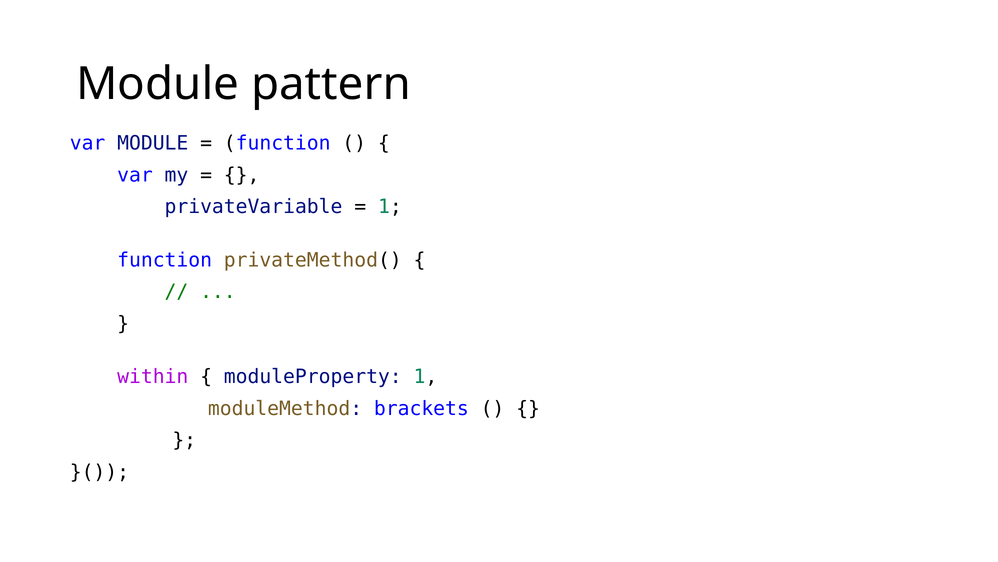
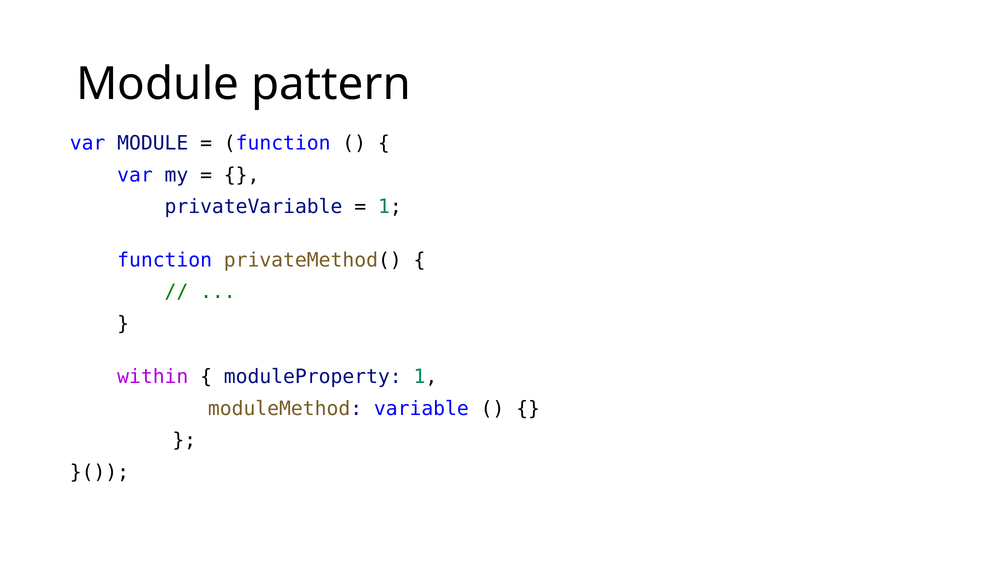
brackets: brackets -> variable (421, 408)
